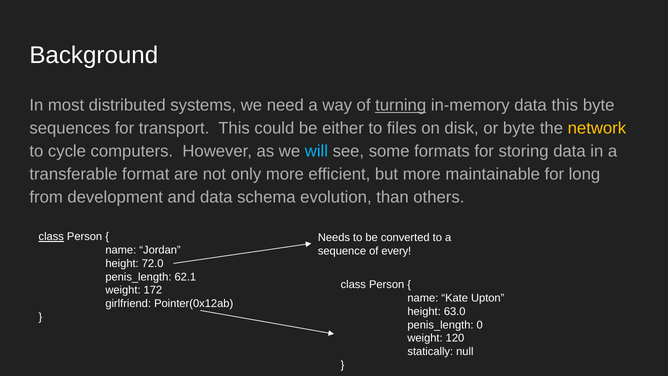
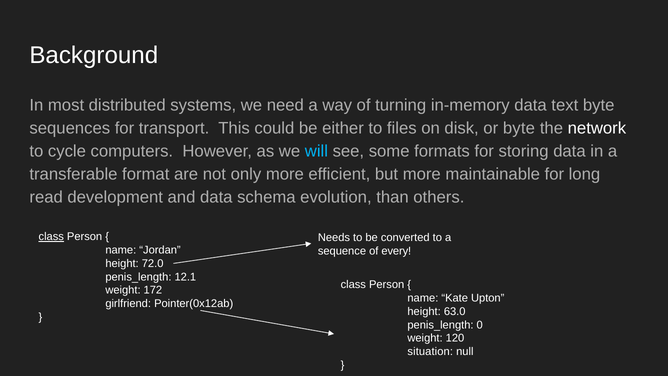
turning underline: present -> none (401, 105)
data this: this -> text (565, 105)
network colour: yellow -> white (597, 128)
from: from -> read (46, 197)
62.1: 62.1 -> 12.1 (185, 277)
statically: statically -> situation (430, 351)
